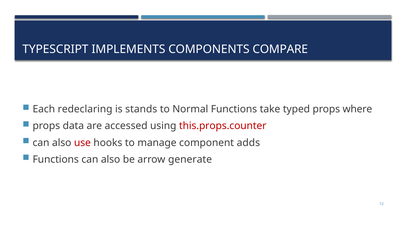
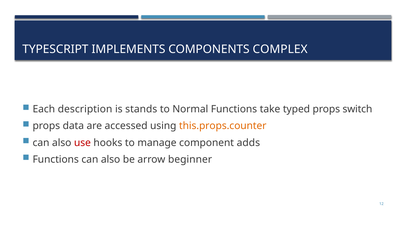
COMPARE: COMPARE -> COMPLEX (280, 49)
redeclaring: redeclaring -> description (85, 109)
where: where -> switch (357, 109)
this.props.counter colour: red -> orange (223, 126)
generate: generate -> beginner (190, 160)
